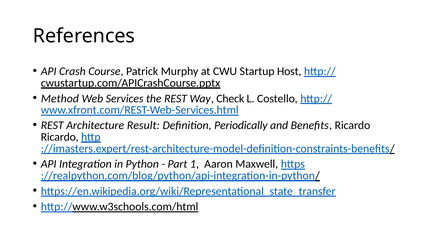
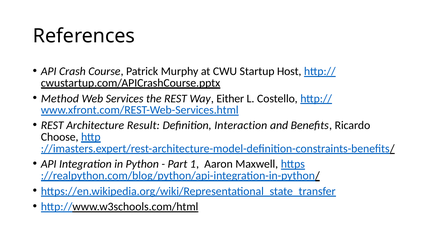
Check: Check -> Either (230, 98)
Periodically: Periodically -> Interaction (241, 125)
Ricardo: Ricardo -> Choose (60, 137)
